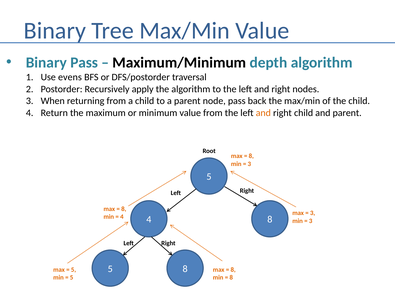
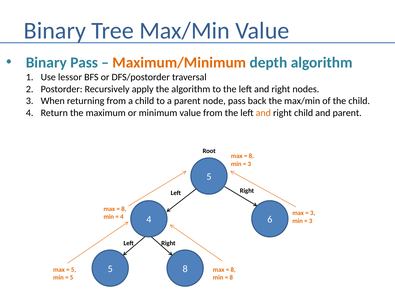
Maximum/Minimum colour: black -> orange (179, 63)
evens: evens -> lessor (70, 77)
4 8: 8 -> 6 (270, 220)
